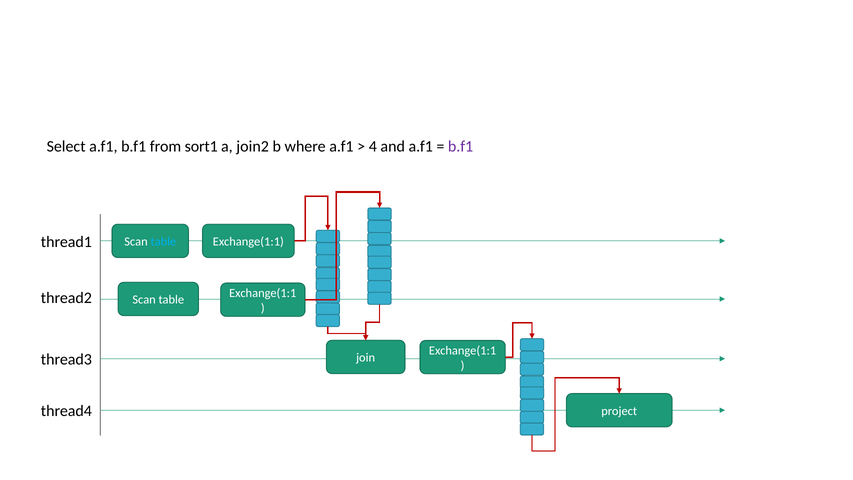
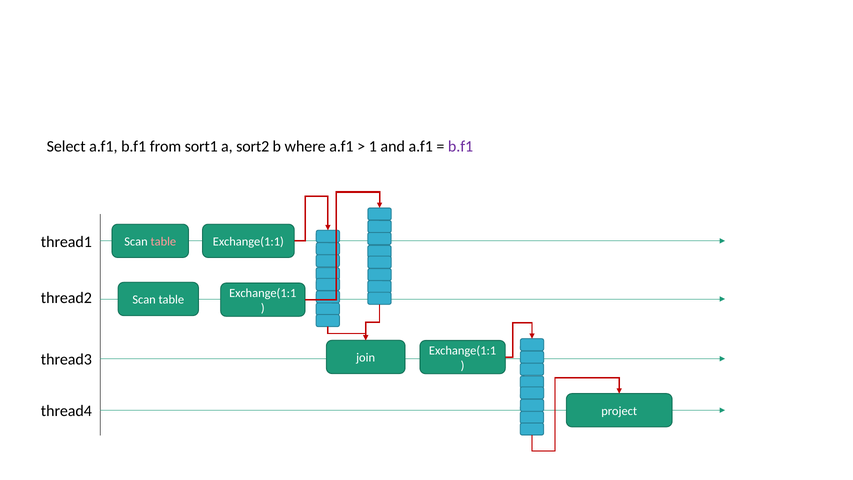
join2: join2 -> sort2 (253, 146)
4: 4 -> 1 (373, 146)
table colour: light blue -> pink (163, 242)
